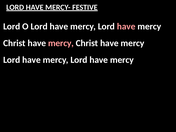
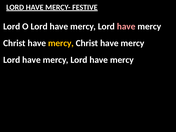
mercy colour: pink -> yellow (61, 43)
